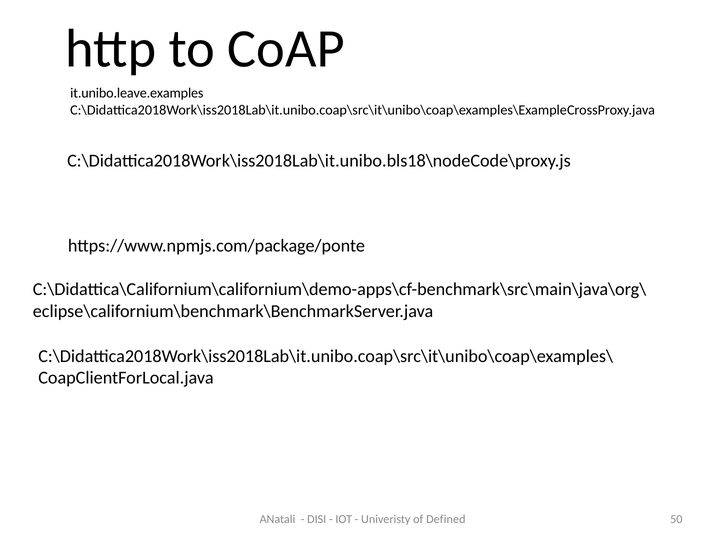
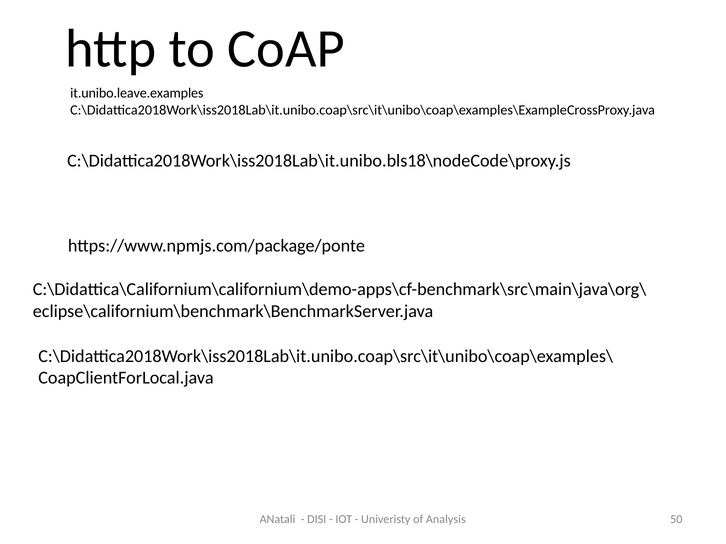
Defined: Defined -> Analysis (446, 520)
